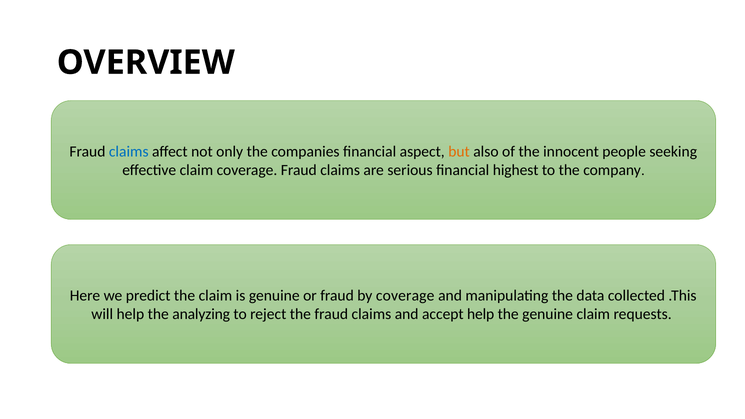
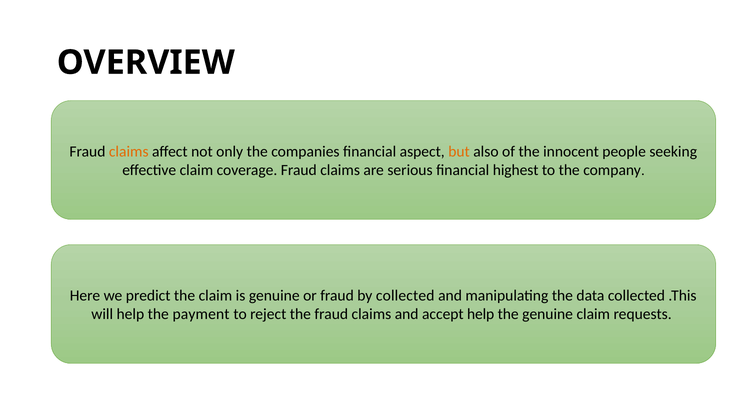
claims colour: blue -> orange (129, 152)
by coverage: coverage -> collected (405, 296)
analyzing: analyzing -> payment (201, 314)
